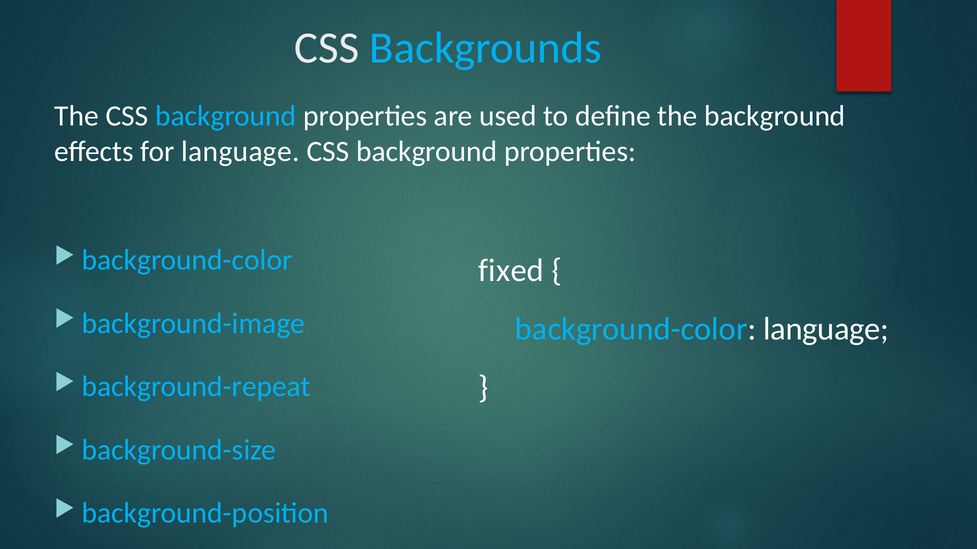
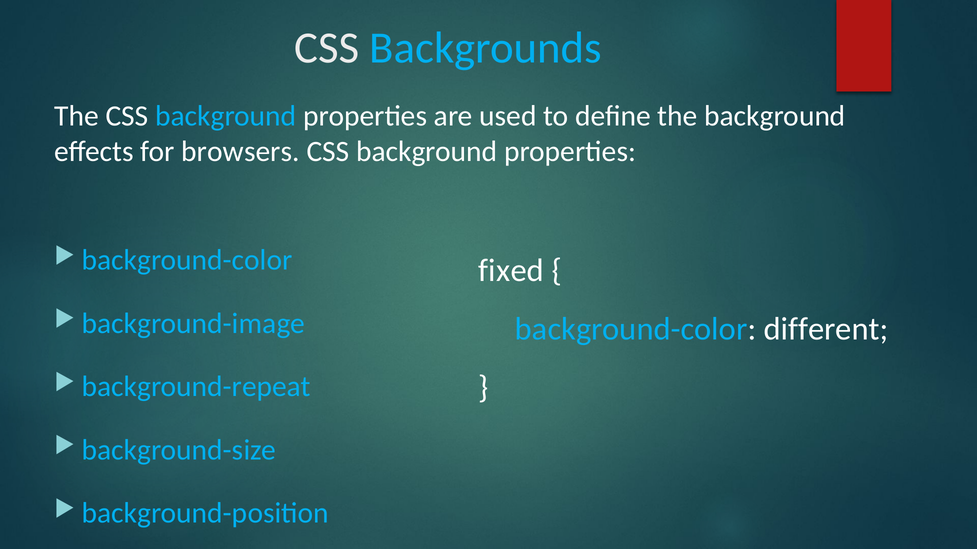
for language: language -> browsers (241, 151)
background-color language: language -> different (826, 329)
